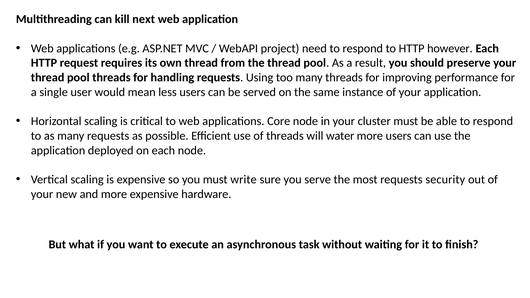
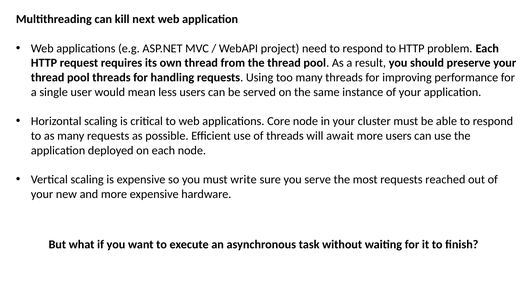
however: however -> problem (450, 48)
water: water -> await (340, 136)
security: security -> reached (445, 180)
